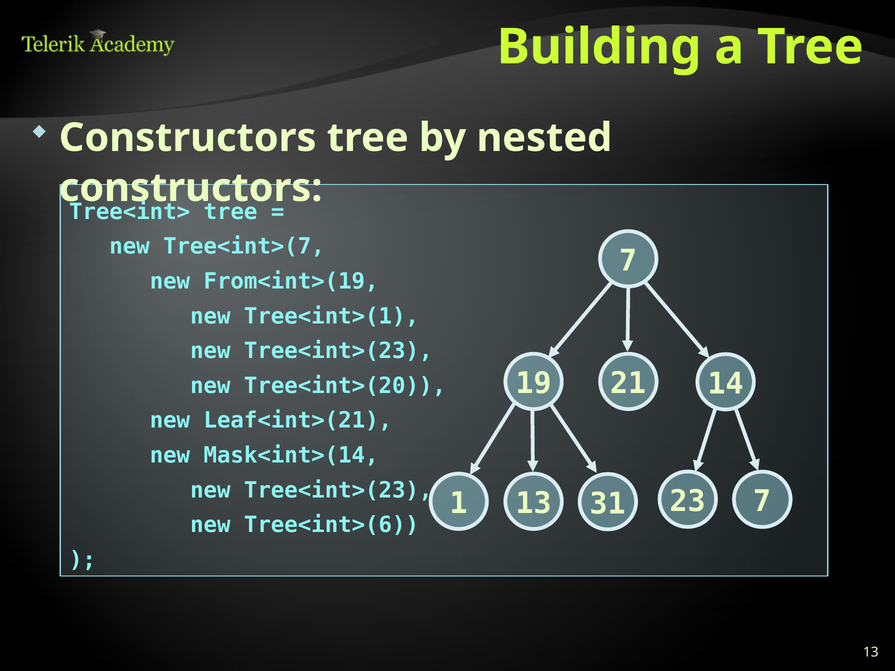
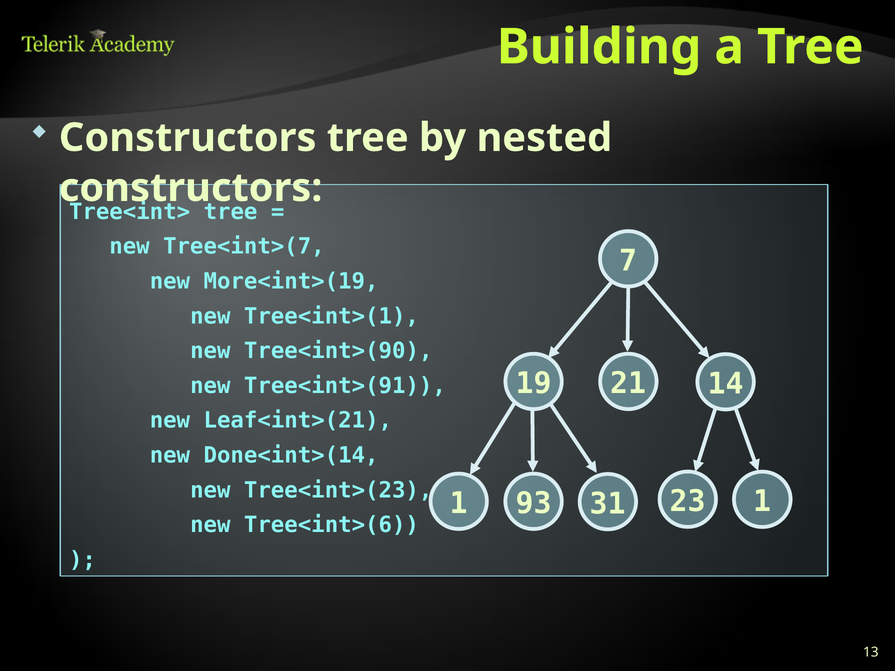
From<int>(19: From<int>(19 -> More<int>(19 (291, 281)
Tree<int>(23: Tree<int>(23 -> Tree<int>(90 (338, 351)
Tree<int>(20: Tree<int>(20 -> Tree<int>(91 (345, 386)
Mask<int>(14: Mask<int>(14 -> Done<int>(14 (291, 456)
23 7: 7 -> 1 (762, 502)
1 13: 13 -> 93 (534, 504)
